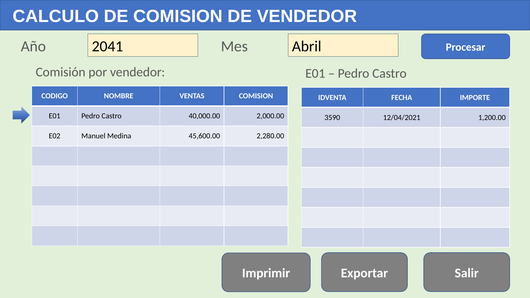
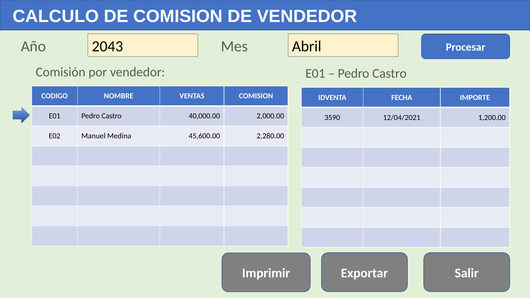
2041: 2041 -> 2043 (107, 46)
